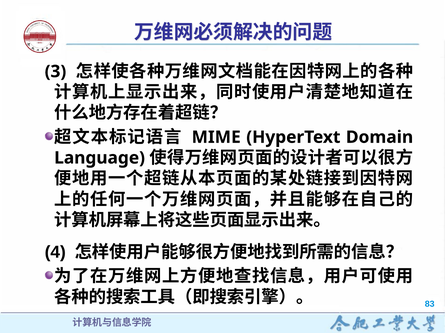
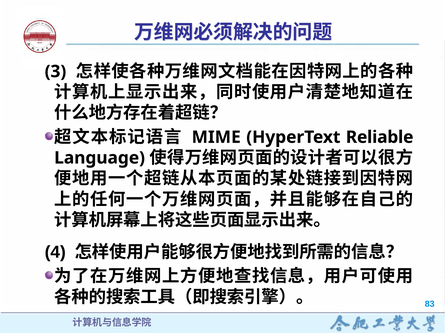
Domain: Domain -> Reliable (380, 137)
